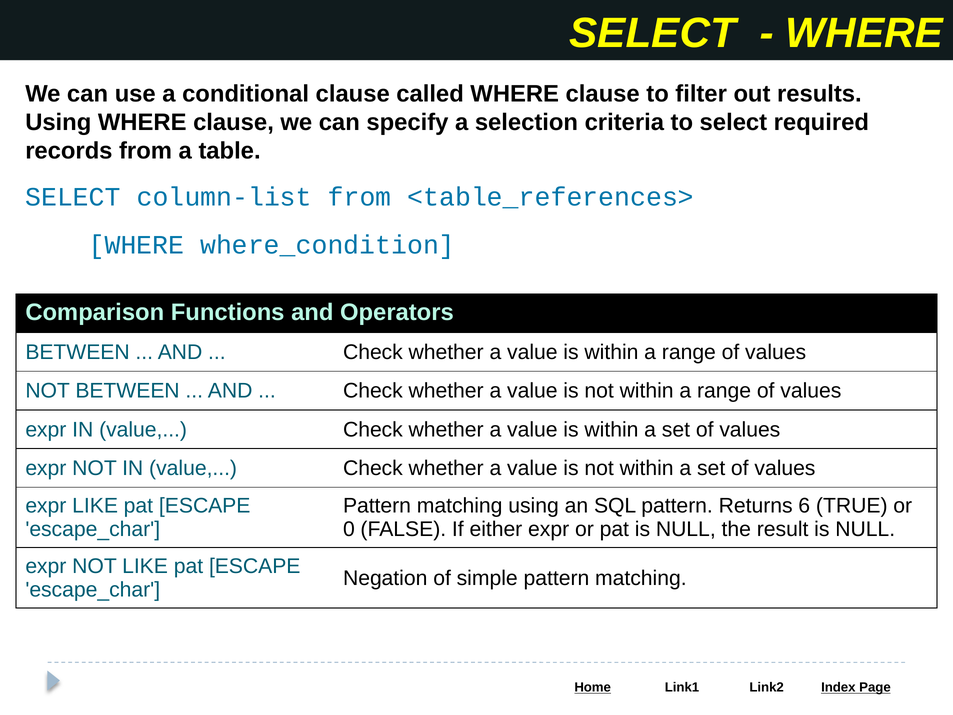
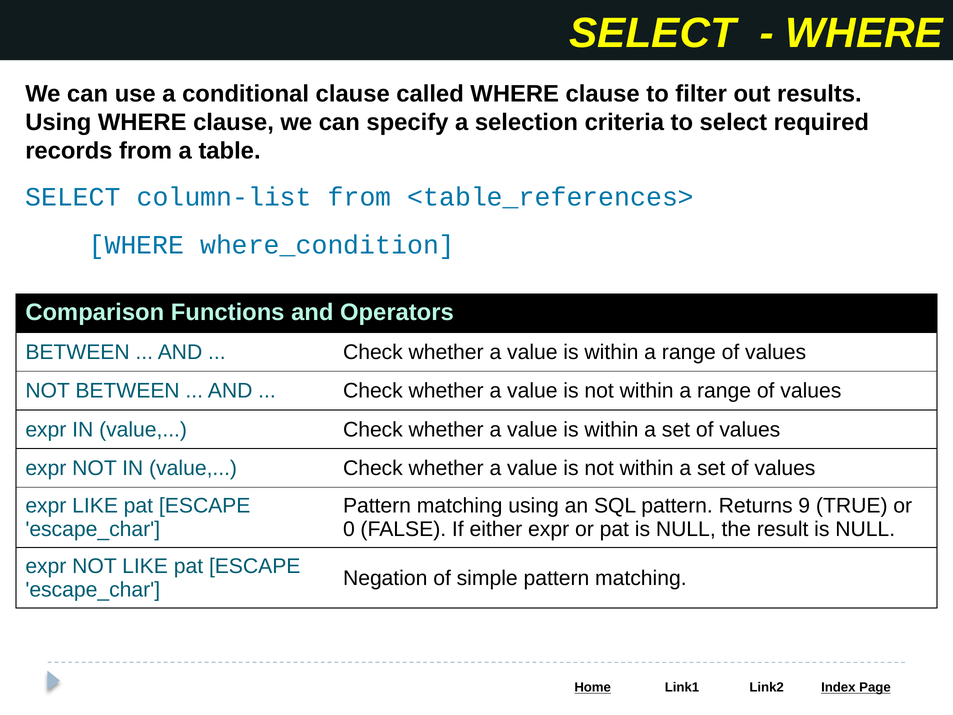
6: 6 -> 9 (804, 506)
